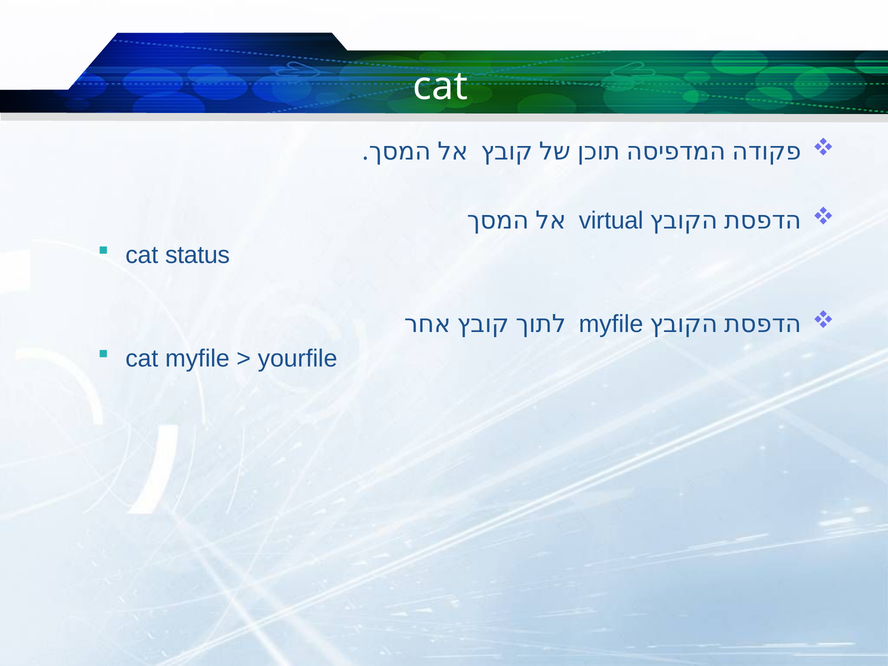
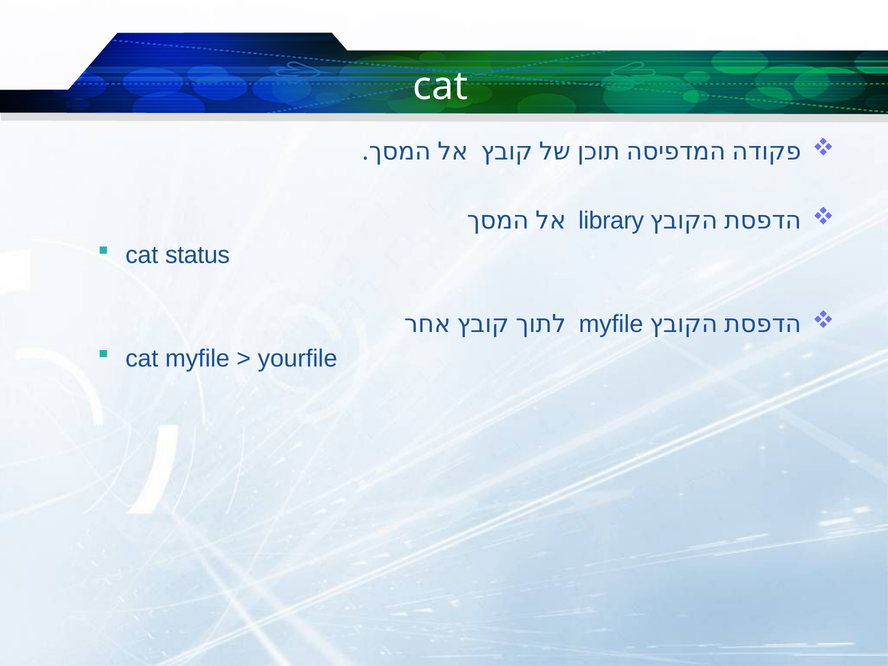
virtual: virtual -> library (611, 220)
